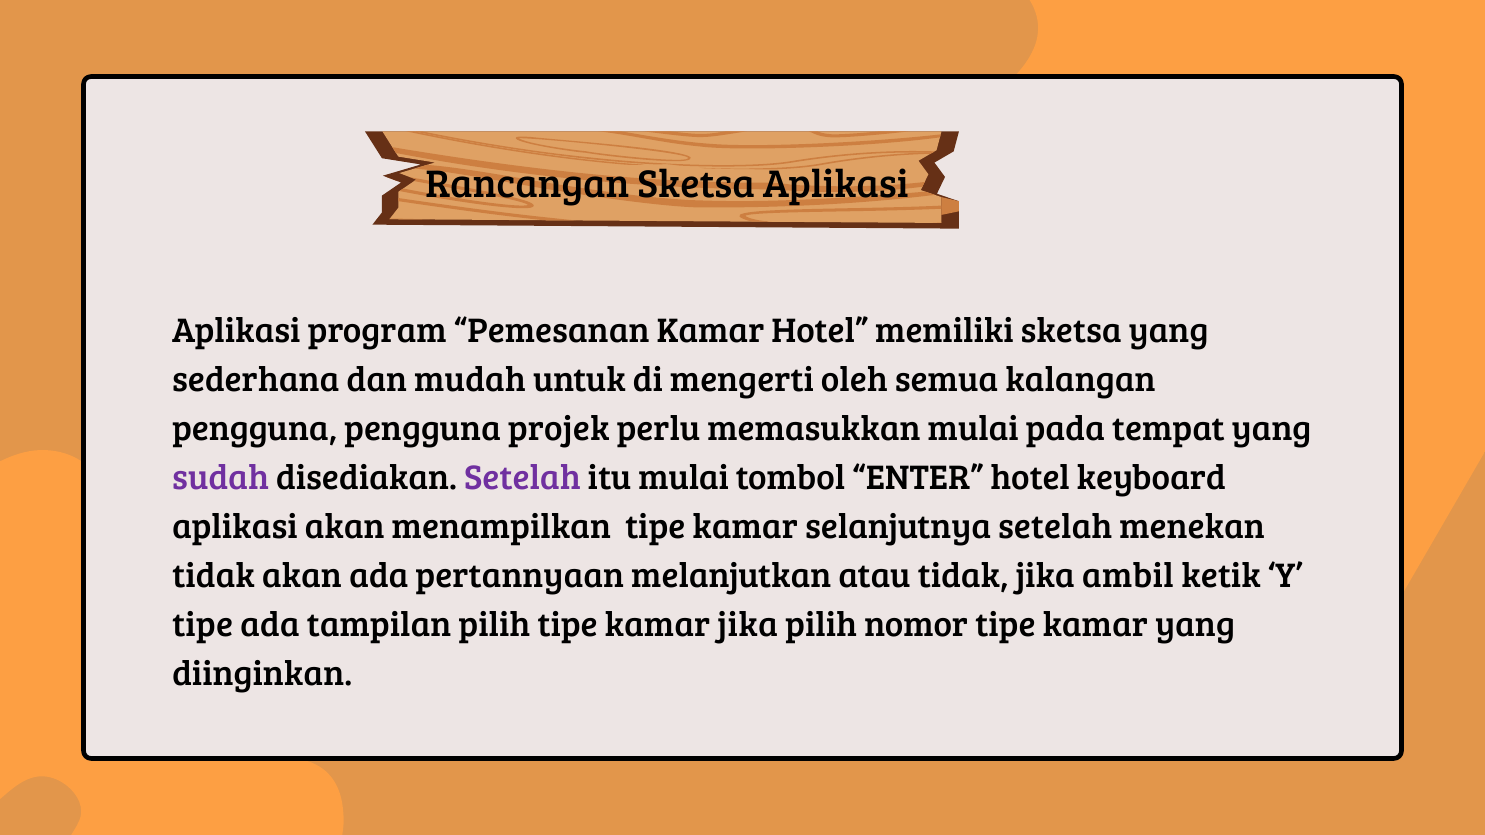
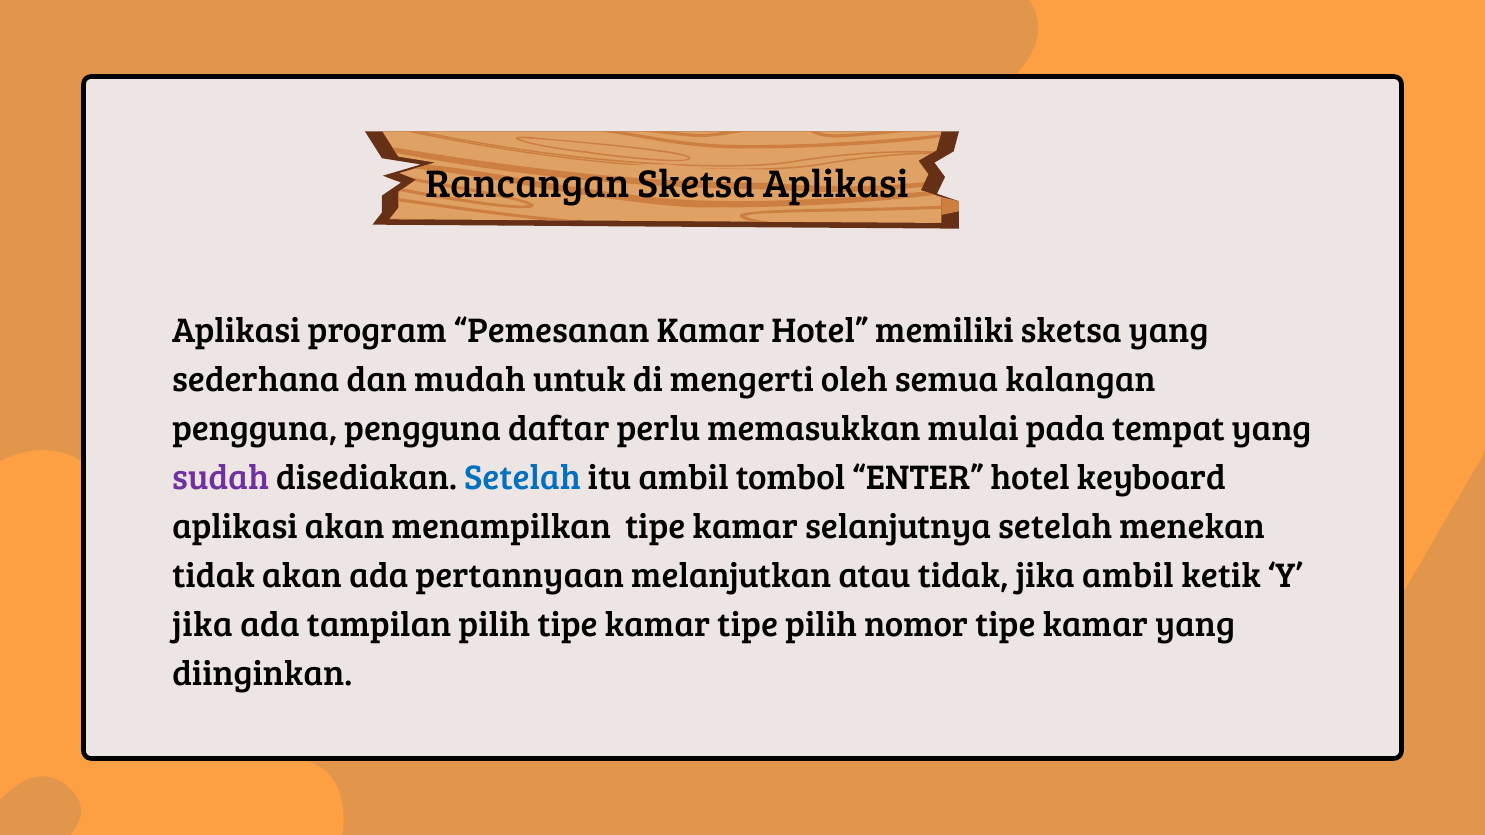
projek: projek -> daftar (559, 429)
Setelah colour: purple -> blue (522, 478)
itu mulai: mulai -> ambil (683, 478)
tipe: tipe -> jika (202, 625)
kamar jika: jika -> tipe (748, 625)
